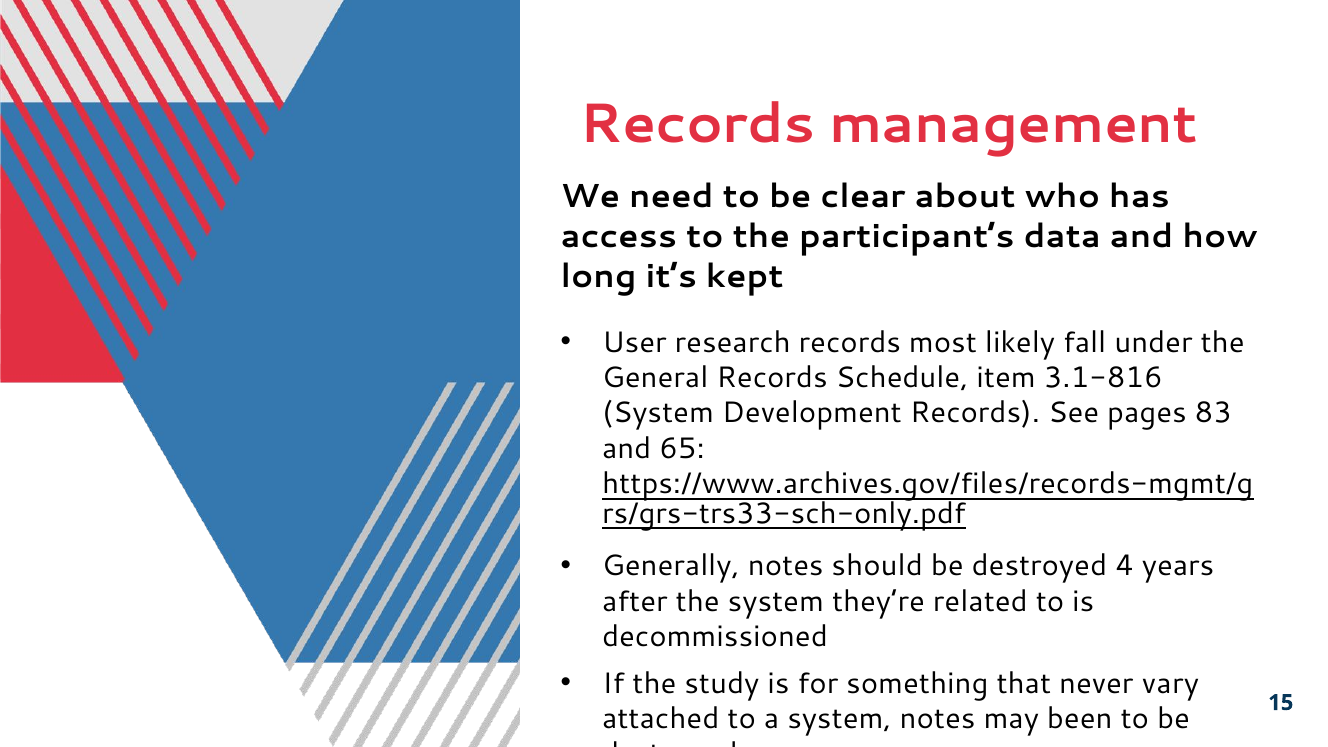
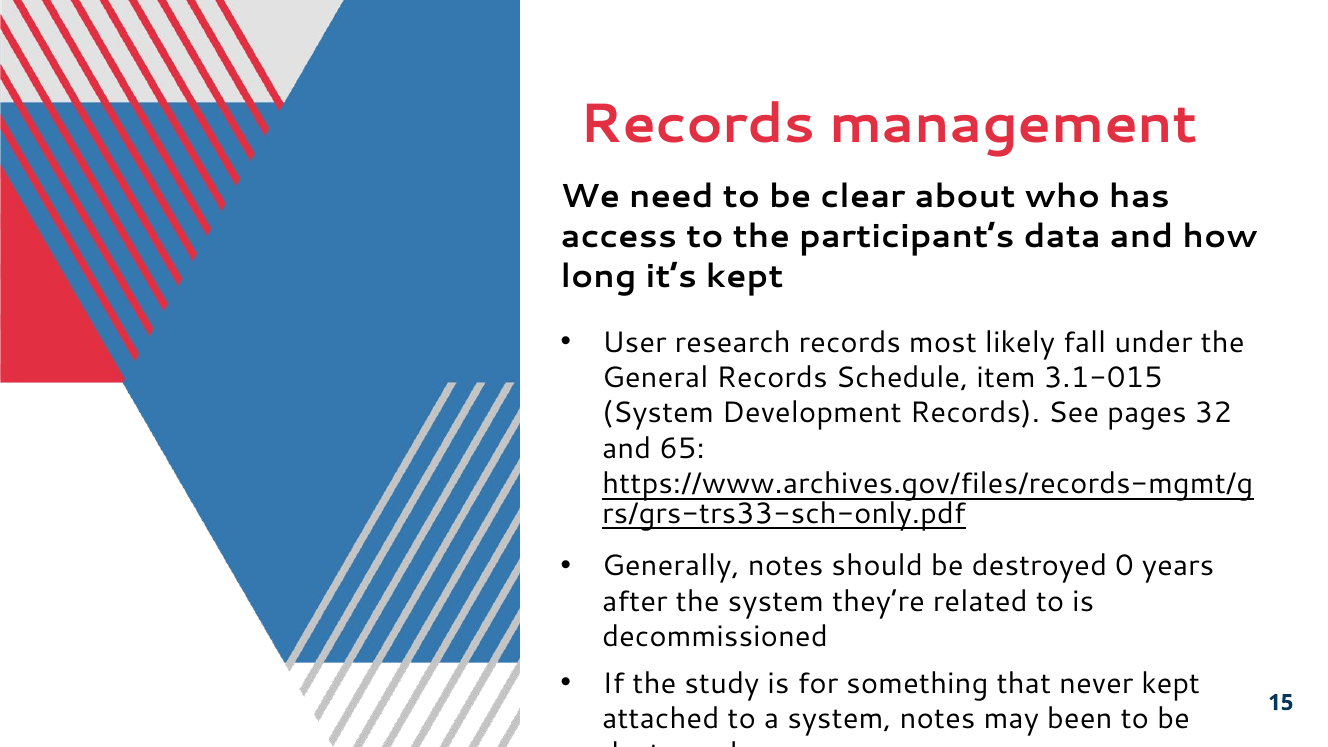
3.1-816: 3.1-816 -> 3.1-015 (1103, 378)
83: 83 -> 32 (1213, 413)
4: 4 -> 0 (1124, 566)
never vary: vary -> kept (1171, 683)
